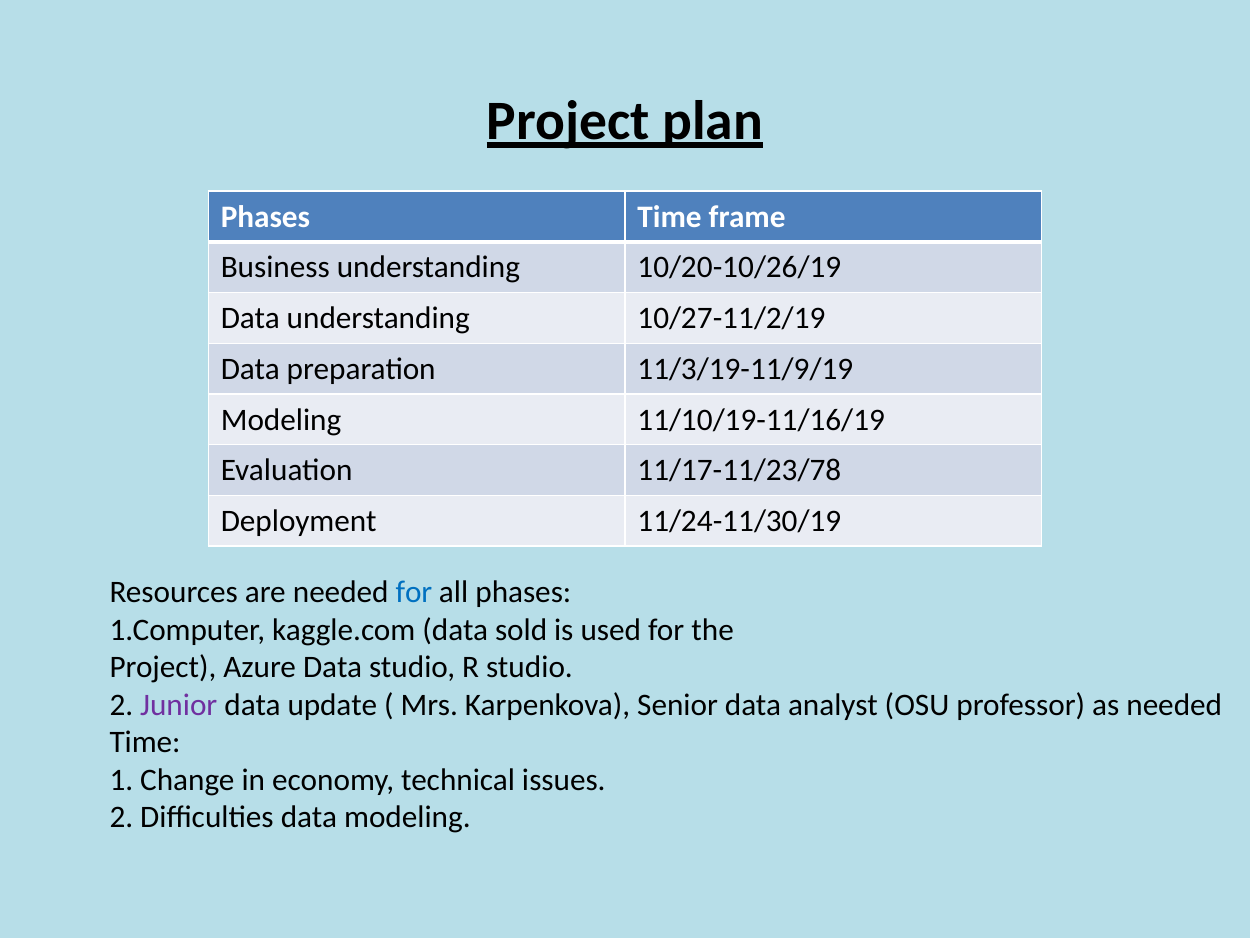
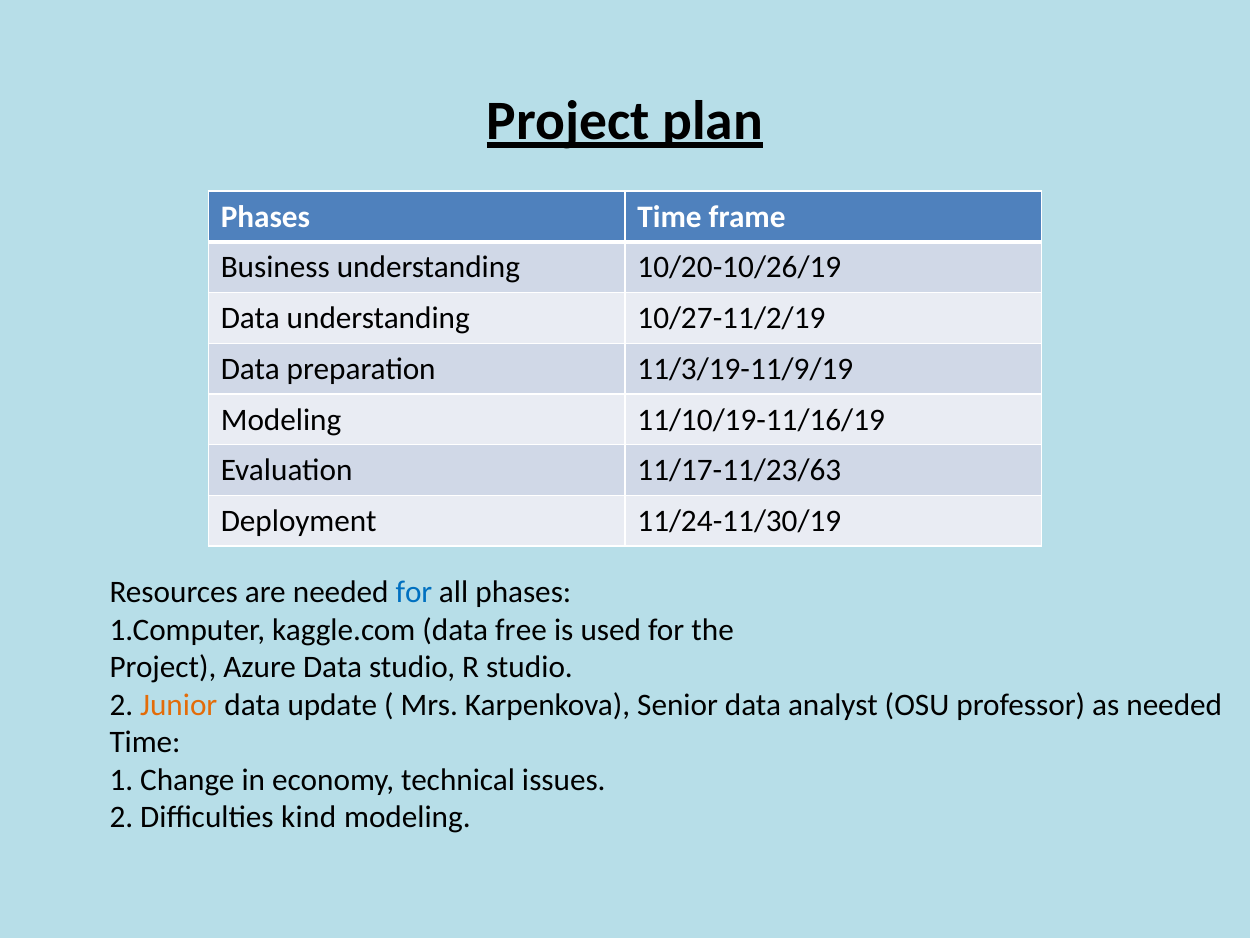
11/17-11/23/78: 11/17-11/23/78 -> 11/17-11/23/63 (739, 470)
sold: sold -> free (521, 630)
Junior colour: purple -> orange (179, 705)
Difficulties data: data -> kind (309, 817)
